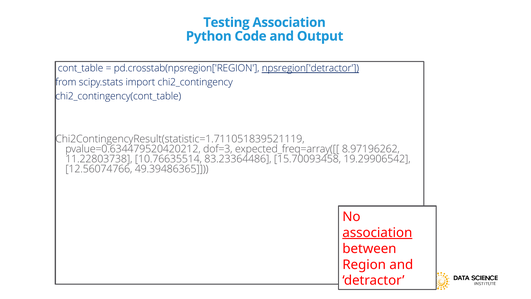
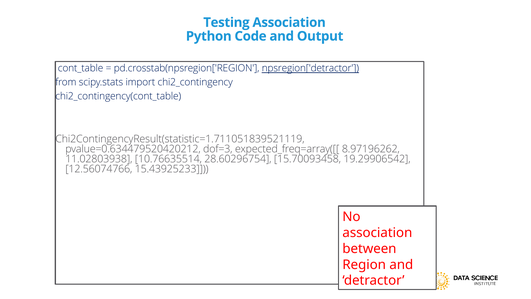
11.22803738: 11.22803738 -> 11.02803938 (99, 159)
83.23364486: 83.23364486 -> 28.60296754 (238, 159)
49.39486365: 49.39486365 -> 15.43925233 (172, 169)
association underline: present -> none (377, 233)
